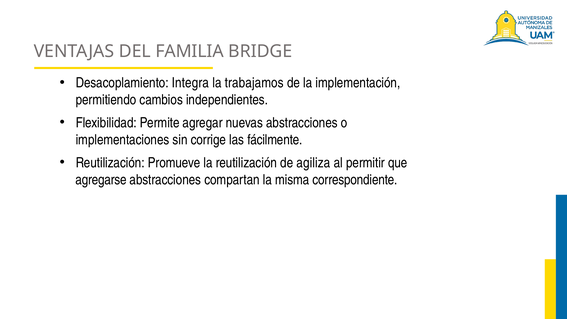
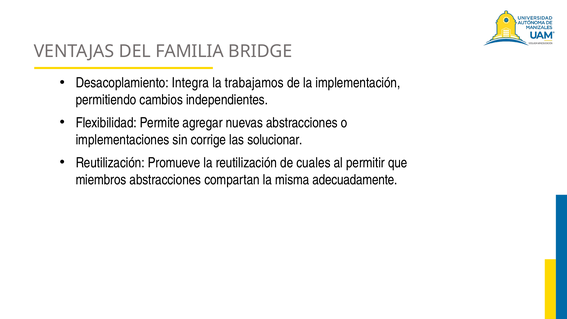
fácilmente: fácilmente -> solucionar (275, 140)
agiliza: agiliza -> cuales (313, 163)
agregarse: agregarse -> miembros (101, 180)
correspondiente: correspondiente -> adecuadamente (355, 180)
